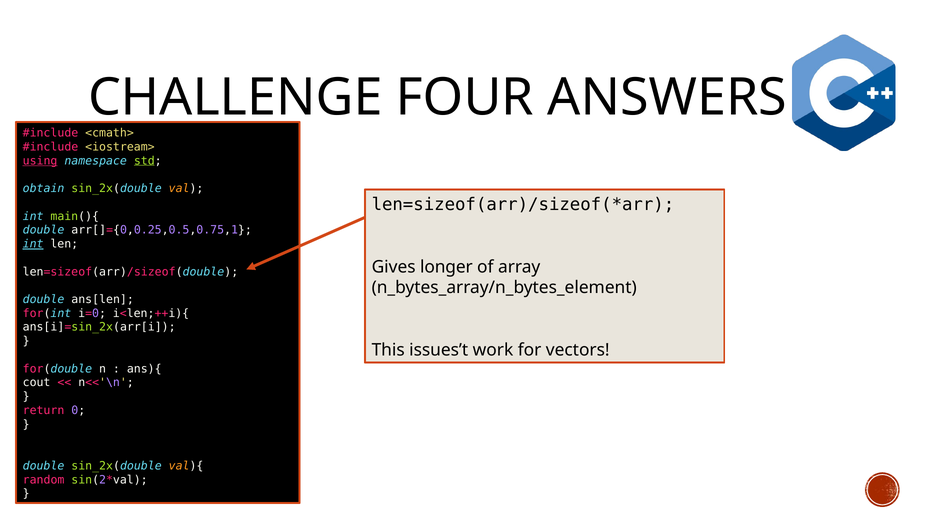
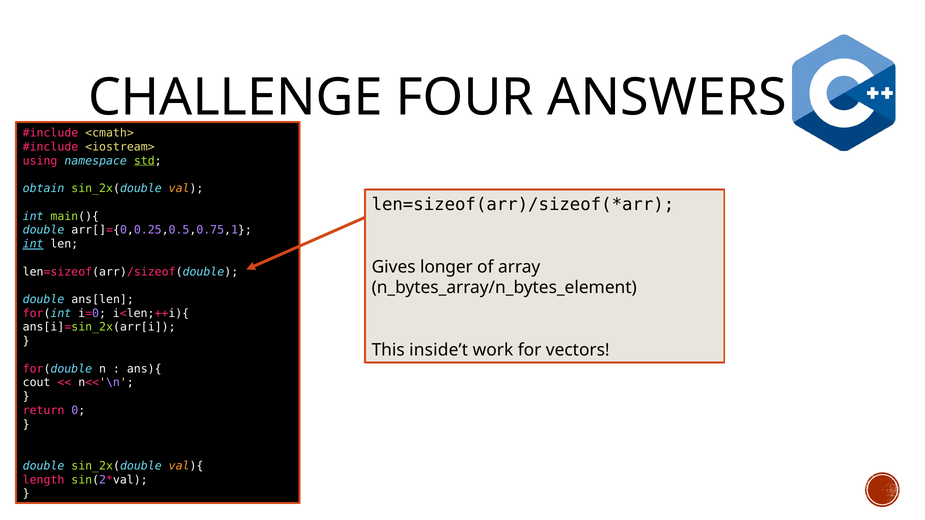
using underline: present -> none (40, 161)
issues’t: issues’t -> inside’t (439, 350)
random: random -> length (44, 480)
